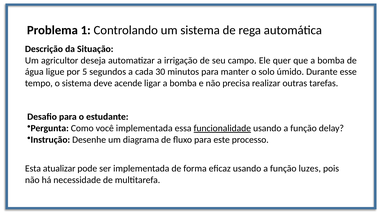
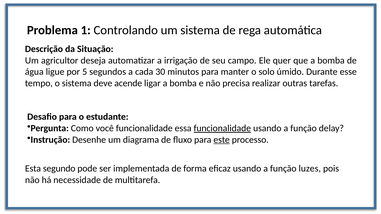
você implementada: implementada -> funcionalidade (144, 128)
este underline: none -> present (222, 140)
atualizar: atualizar -> segundo (59, 169)
